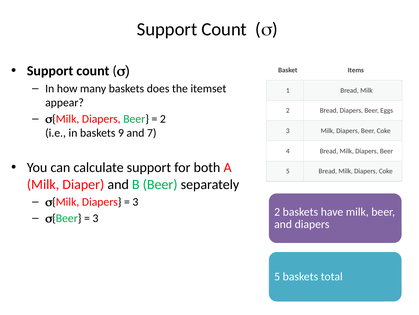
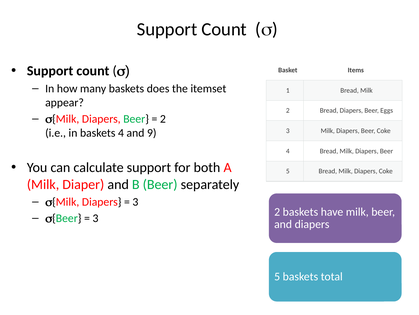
baskets 9: 9 -> 4 (121, 133)
7: 7 -> 9 (152, 133)
